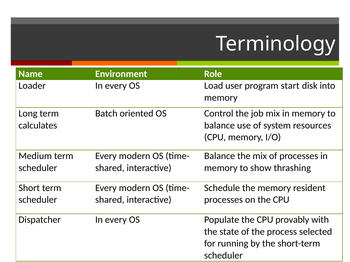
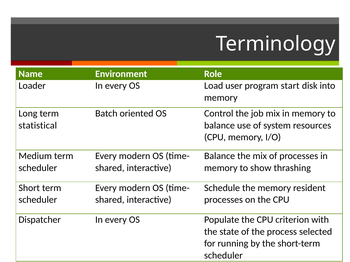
calculates: calculates -> statistical (38, 126)
provably: provably -> criterion (292, 220)
